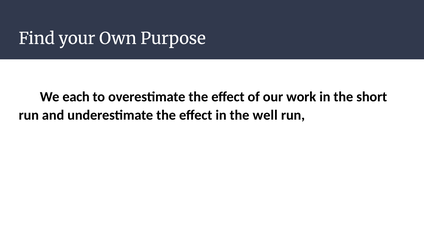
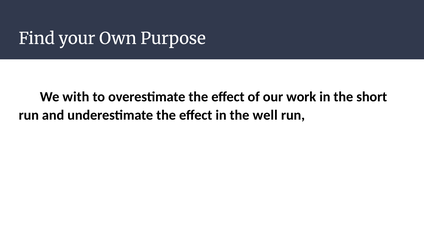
each: each -> with (76, 97)
